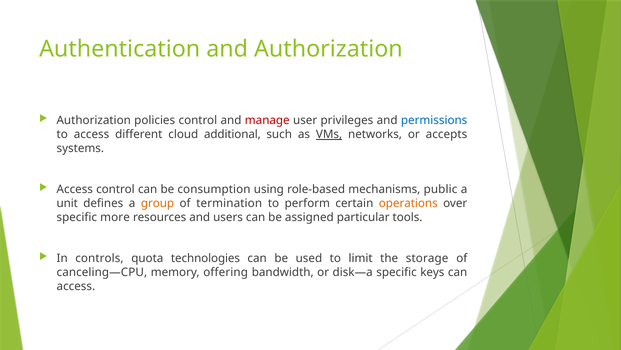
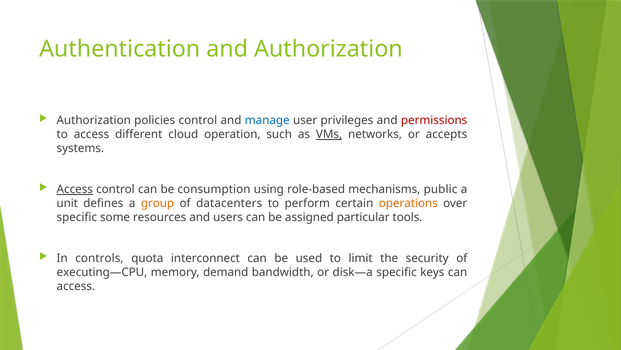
manage colour: red -> blue (267, 120)
permissions colour: blue -> red (434, 120)
additional: additional -> operation (232, 134)
Access underline: none -> present (75, 189)
termination: termination -> datacenters (229, 203)
more: more -> some (115, 217)
technologies: technologies -> interconnect (205, 258)
storage: storage -> security (427, 258)
canceling—CPU: canceling—CPU -> executing—CPU (102, 272)
offering: offering -> demand (226, 272)
